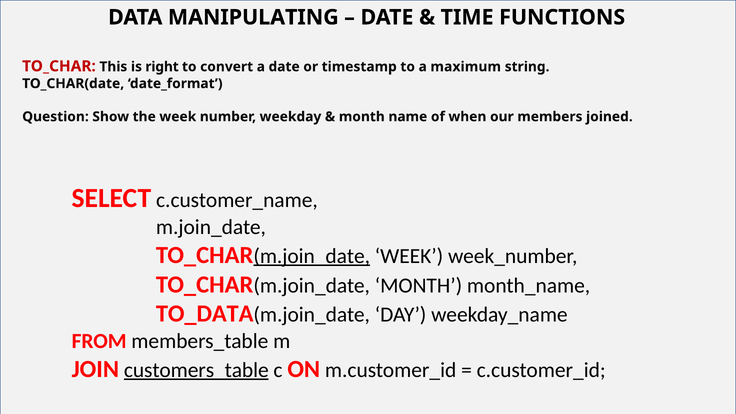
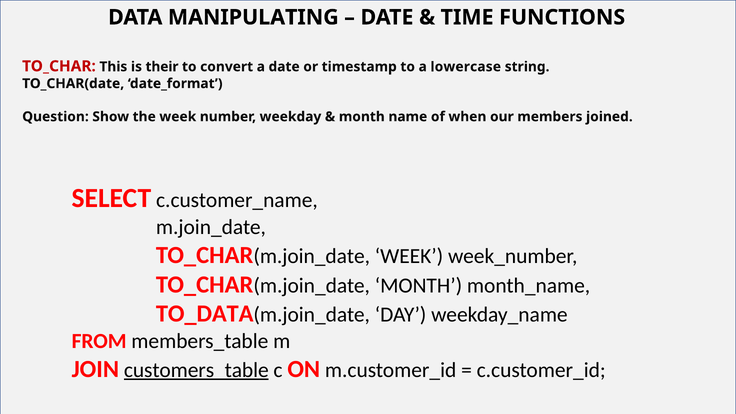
right: right -> their (162, 67)
maximum: maximum -> lowercase (466, 67)
m.join_date underline: present -> none (312, 256)
